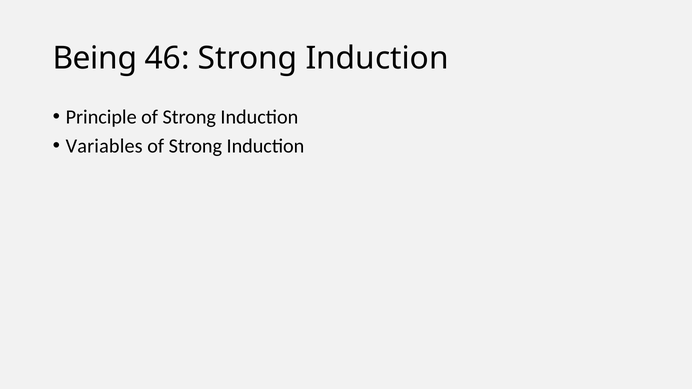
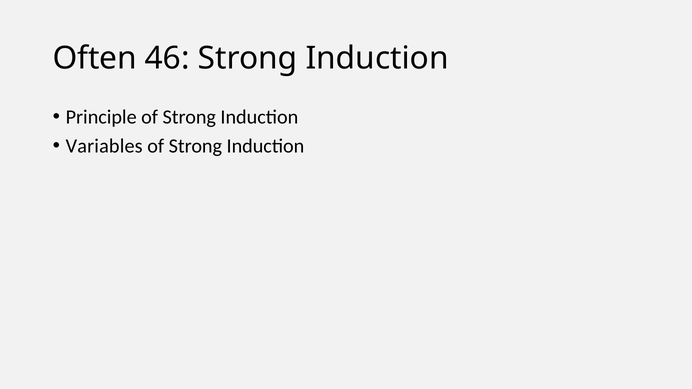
Being: Being -> Often (95, 58)
